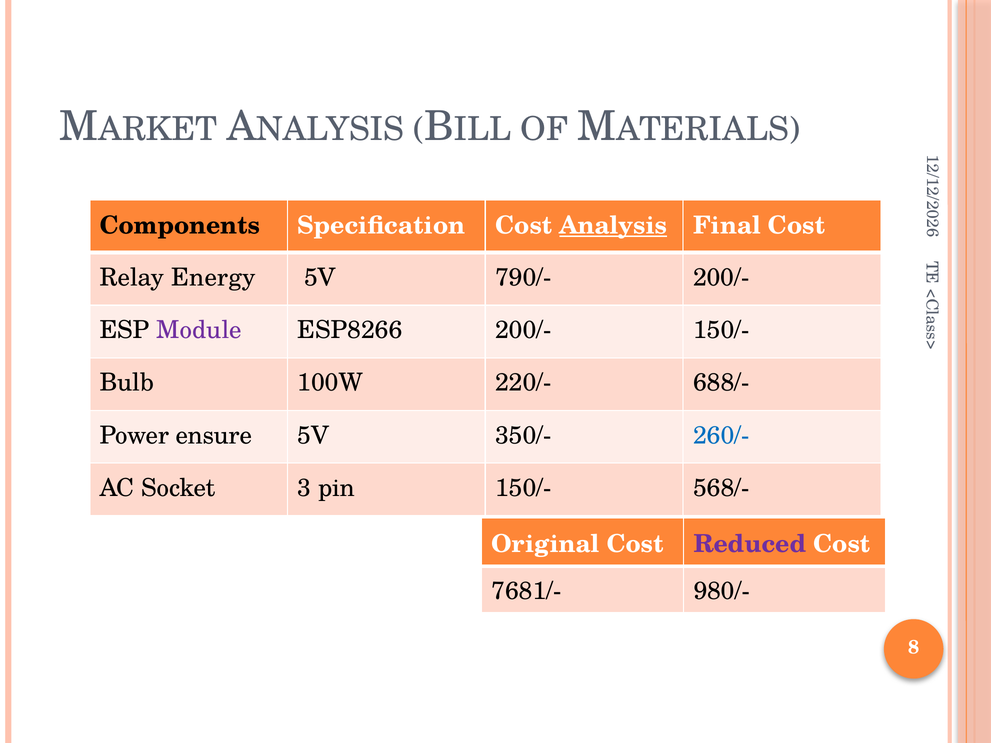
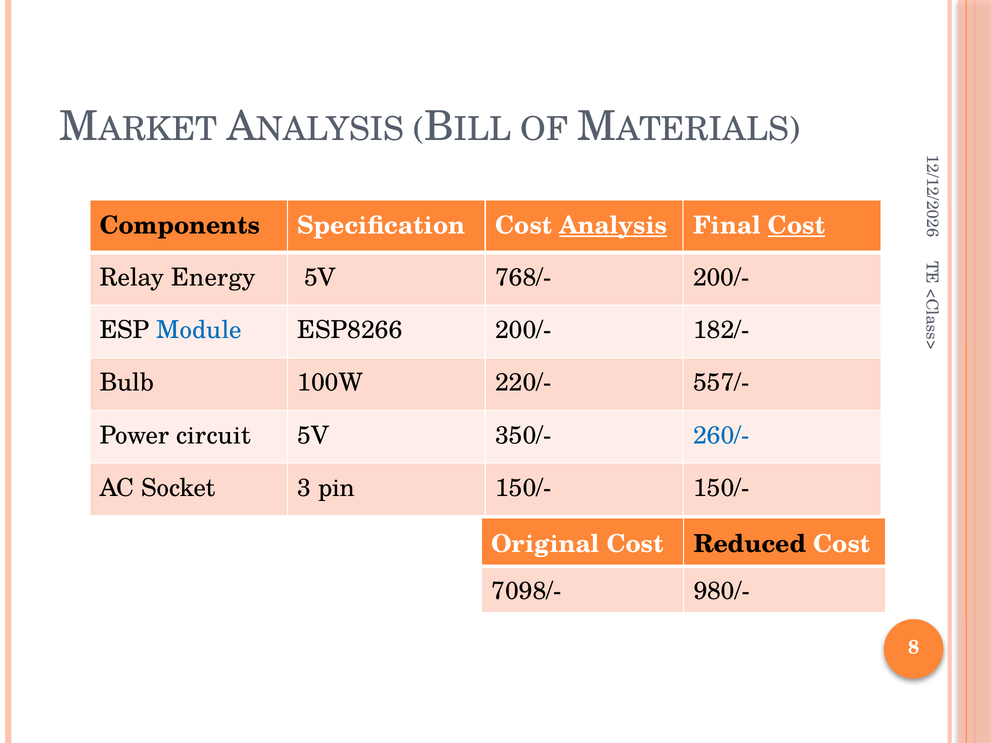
Cost underline: none -> present (797, 226)
790/-: 790/- -> 768/- (523, 277)
Module colour: purple -> blue (199, 330)
200/- 150/-: 150/- -> 182/- (721, 330)
688/-: 688/- -> 557/- (721, 383)
ensure: ensure -> circuit (214, 436)
150/- 568/-: 568/- -> 150/- (721, 488)
Reduced colour: purple -> black (750, 544)
7681/-: 7681/- -> 7098/- (527, 591)
